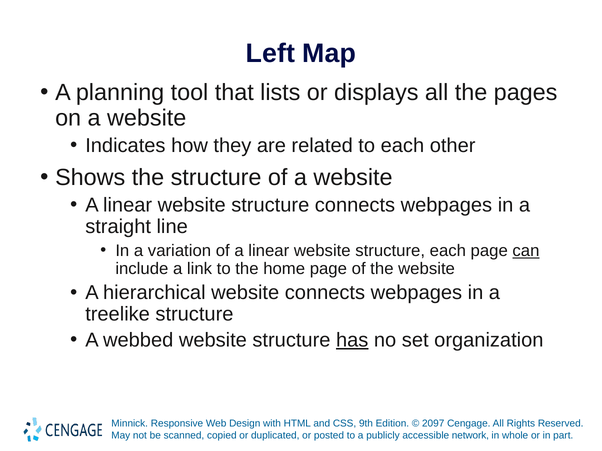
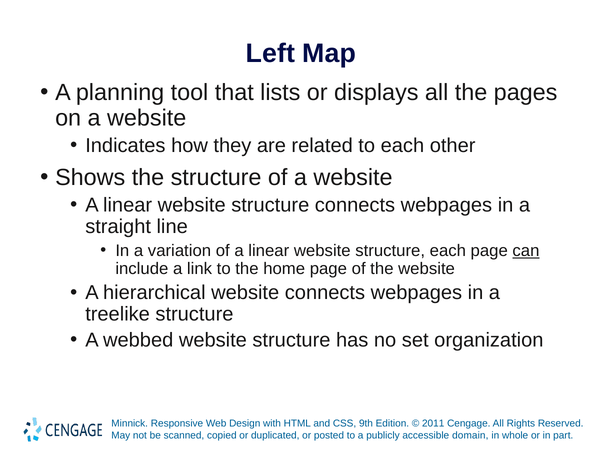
has underline: present -> none (352, 341)
2097: 2097 -> 2011 (433, 424)
network: network -> domain (470, 436)
